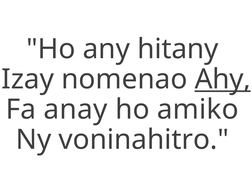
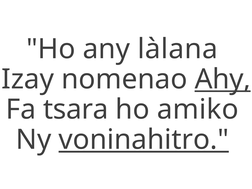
hitany: hitany -> làlana (178, 49)
anay: anay -> tsara (76, 109)
voninahitro underline: none -> present (144, 140)
